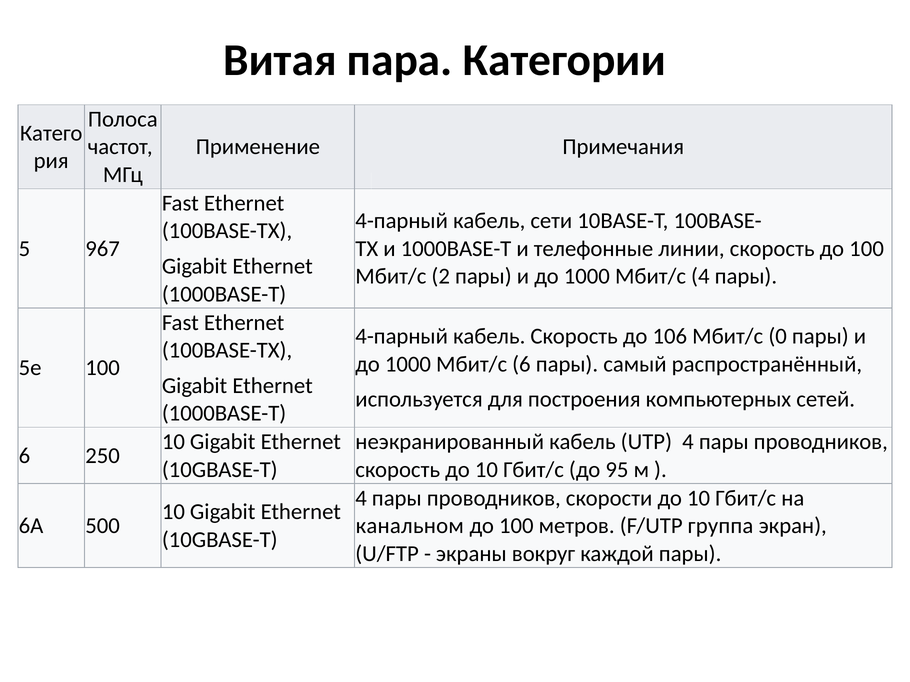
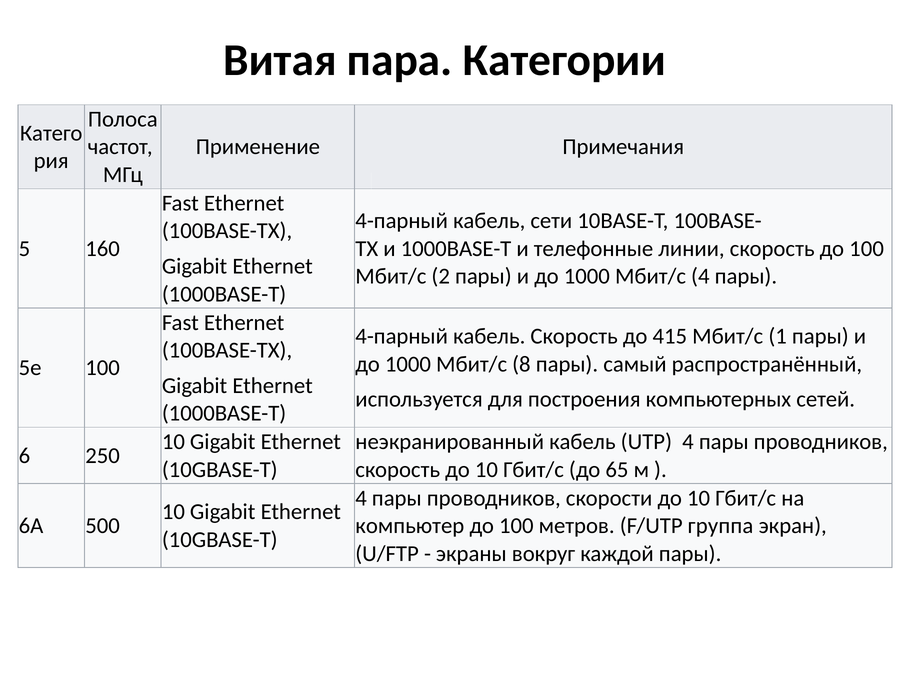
967: 967 -> 160 (103, 249)
106: 106 -> 415 (670, 337)
0: 0 -> 1 (778, 337)
Мбит/с 6: 6 -> 8 (521, 364)
95: 95 -> 65 (617, 470)
канальном: канальном -> компьютер (410, 526)
